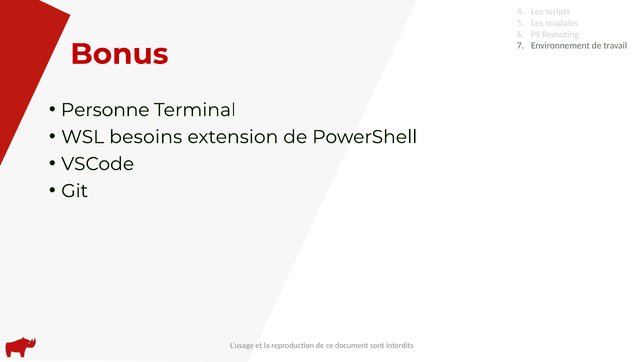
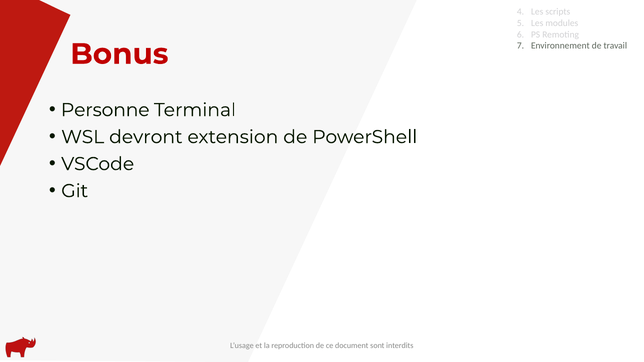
besoins: besoins -> devront (146, 137)
